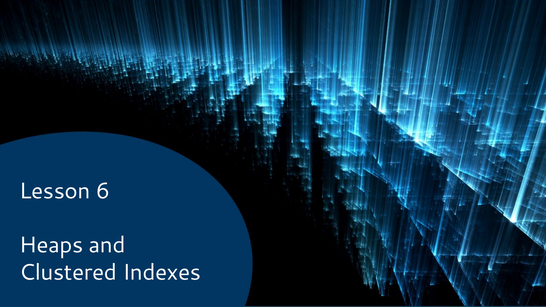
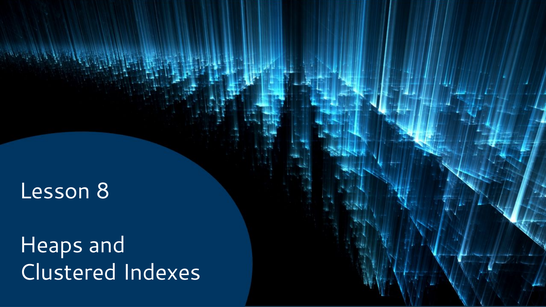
6: 6 -> 8 (103, 191)
